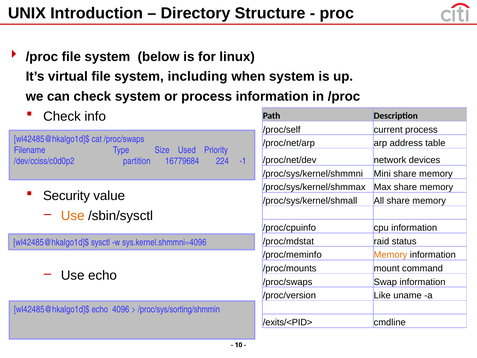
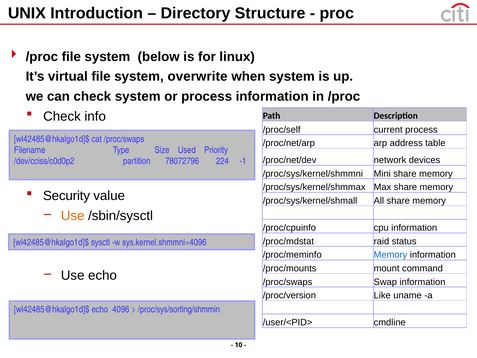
including: including -> overwrite (198, 76)
16779684: 16779684 -> 78072796 (182, 161)
Memory colour: orange -> blue (391, 255)
/exits/<PID>: /exits/<PID> -> /user/<PID> (288, 322)
